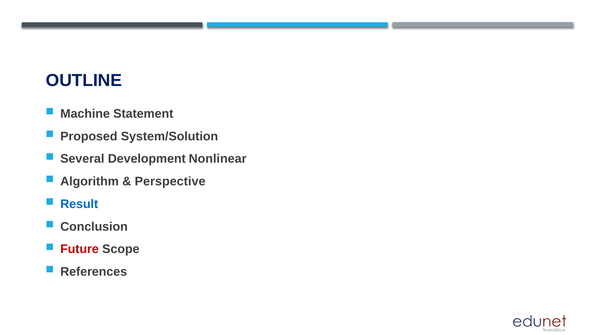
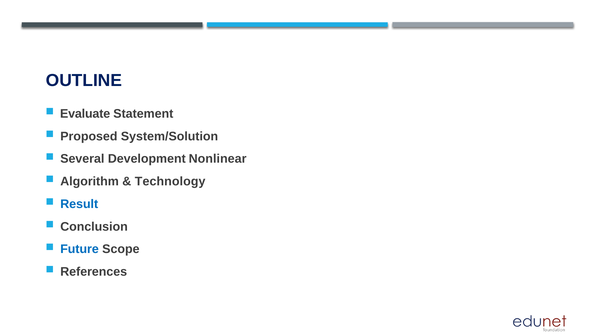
Machine: Machine -> Evaluate (85, 114)
Perspective: Perspective -> Technology (170, 181)
Future colour: red -> blue (80, 249)
